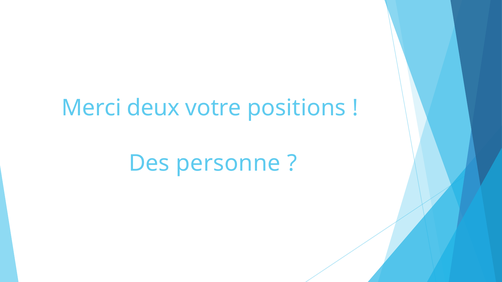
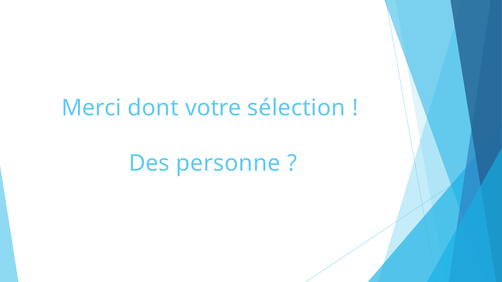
deux: deux -> dont (153, 108)
positions: positions -> sélection (296, 108)
